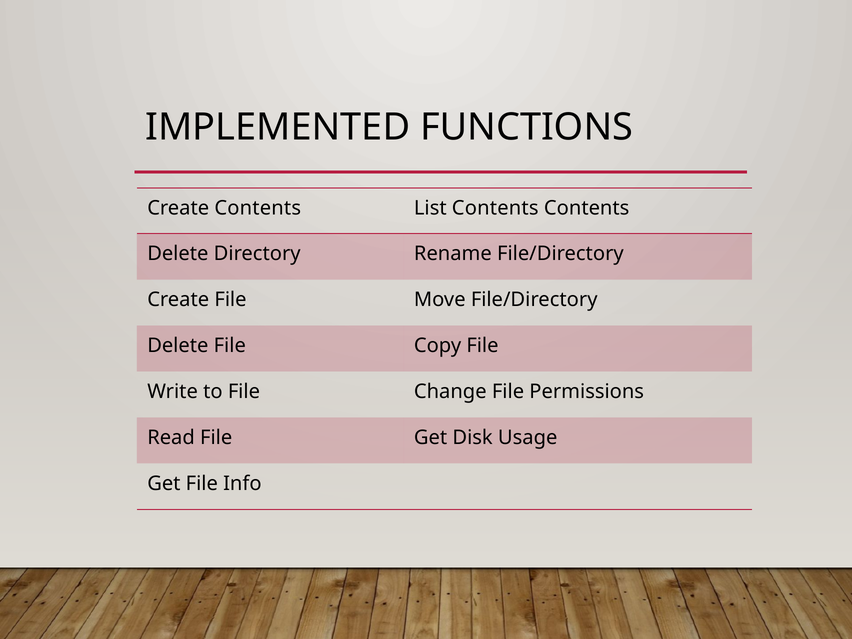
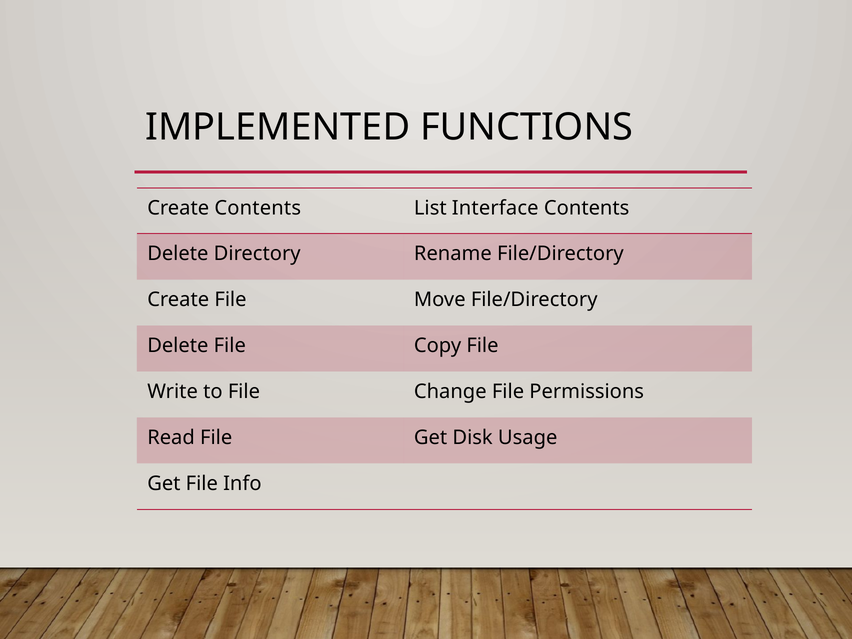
List Contents: Contents -> Interface (495, 208)
